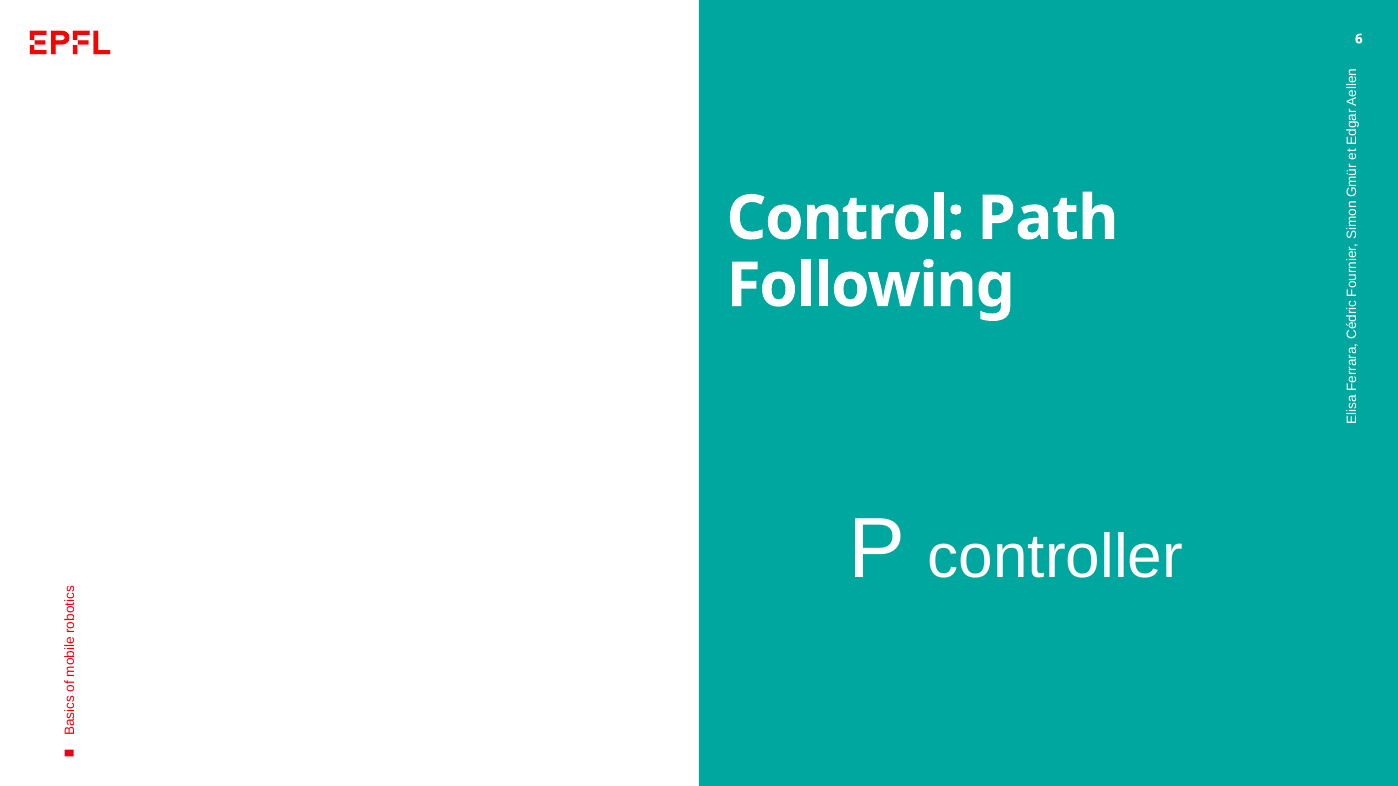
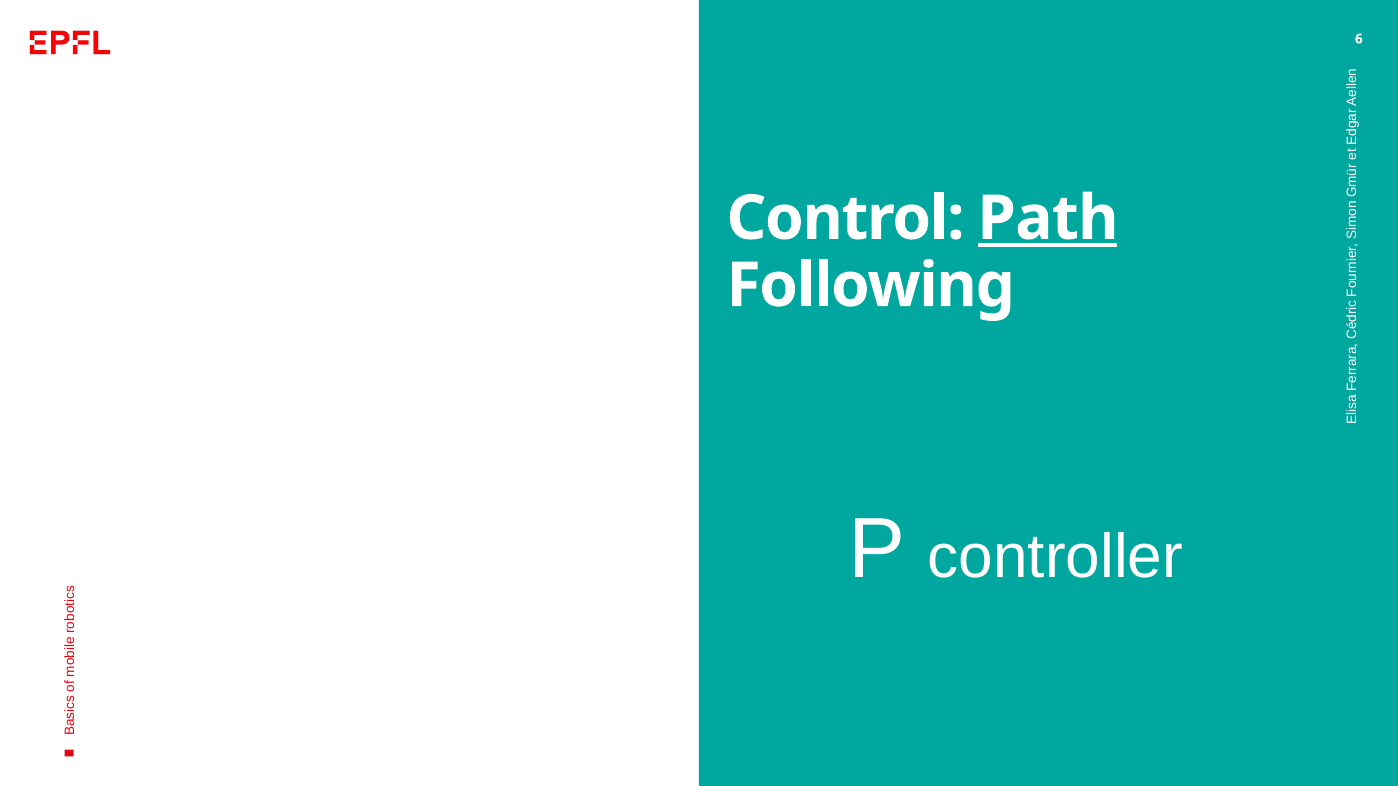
Path underline: none -> present (1048, 219)
